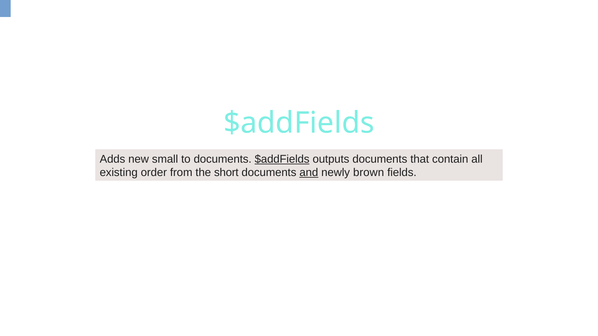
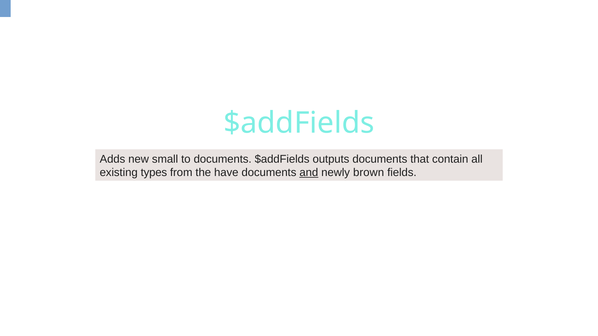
$addFields underline: present -> none (282, 159)
order: order -> types (154, 173)
short: short -> have (226, 173)
